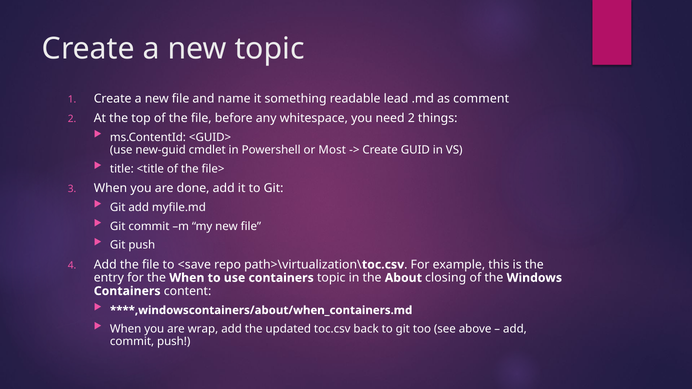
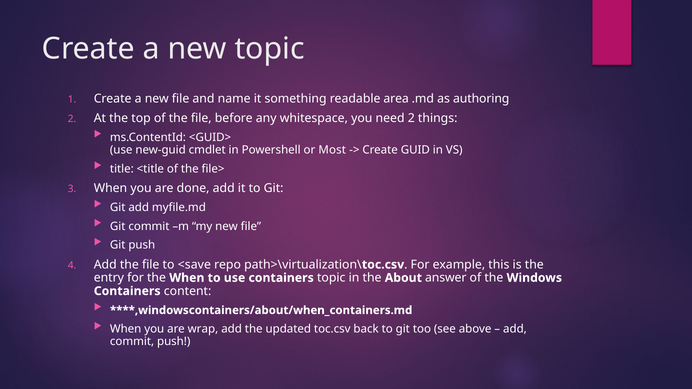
lead: lead -> area (396, 99)
comment: comment -> authoring (481, 99)
closing: closing -> answer (446, 278)
